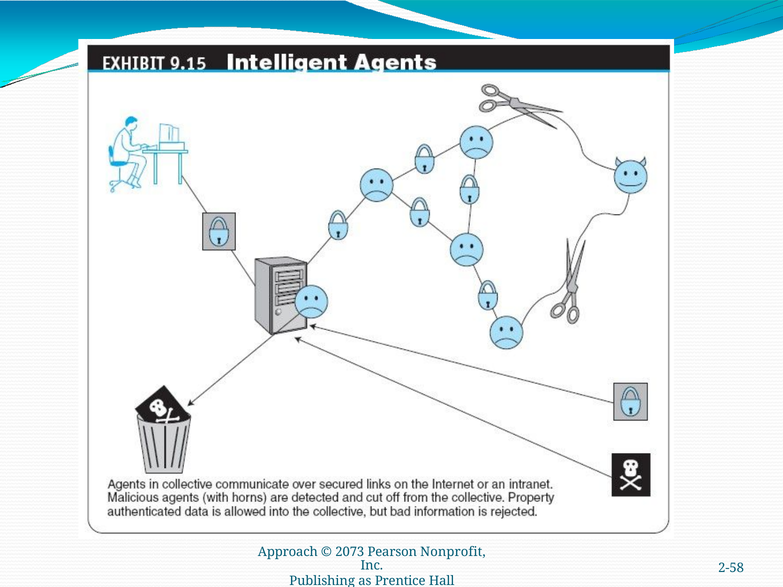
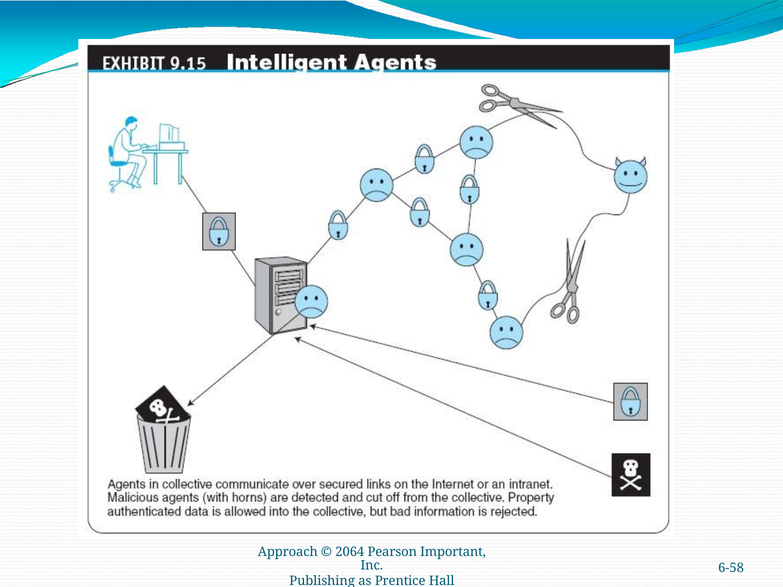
2073: 2073 -> 2064 (350, 552)
Nonprofit: Nonprofit -> Important (453, 552)
2-58: 2-58 -> 6-58 (731, 568)
